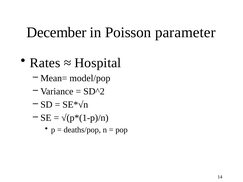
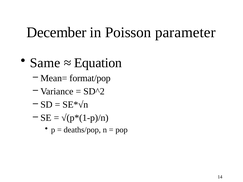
Rates: Rates -> Same (45, 63)
Hospital: Hospital -> Equation (98, 63)
model/pop: model/pop -> format/pop (90, 78)
